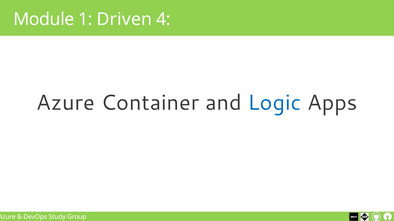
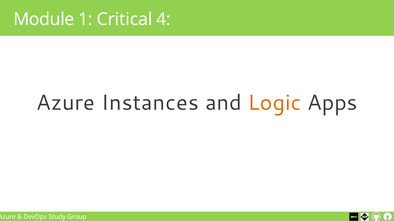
Driven: Driven -> Critical (125, 19)
Container: Container -> Instances (150, 103)
Logic colour: blue -> orange (274, 103)
